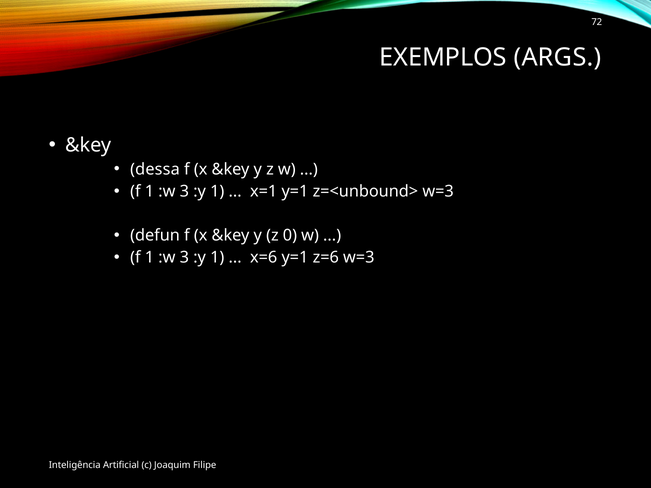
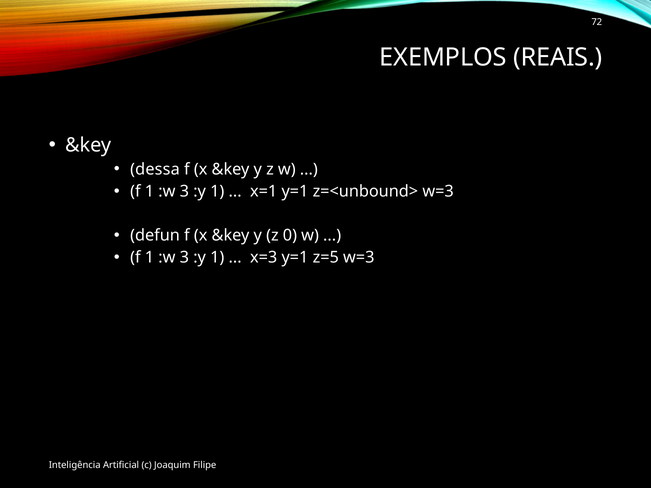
ARGS: ARGS -> REAIS (558, 57)
x=6: x=6 -> x=3 (264, 258)
z=6: z=6 -> z=5 (326, 258)
